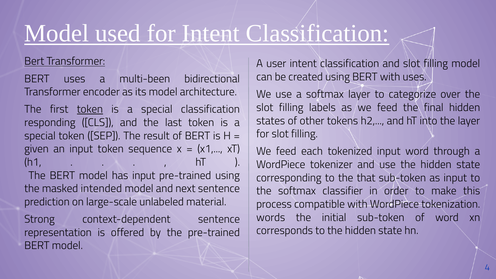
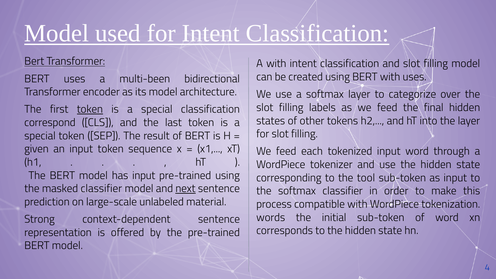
A user: user -> with (276, 64)
responding: responding -> correspond (50, 123)
that: that -> tool (366, 178)
masked intended: intended -> classifier (101, 189)
next underline: none -> present (185, 189)
